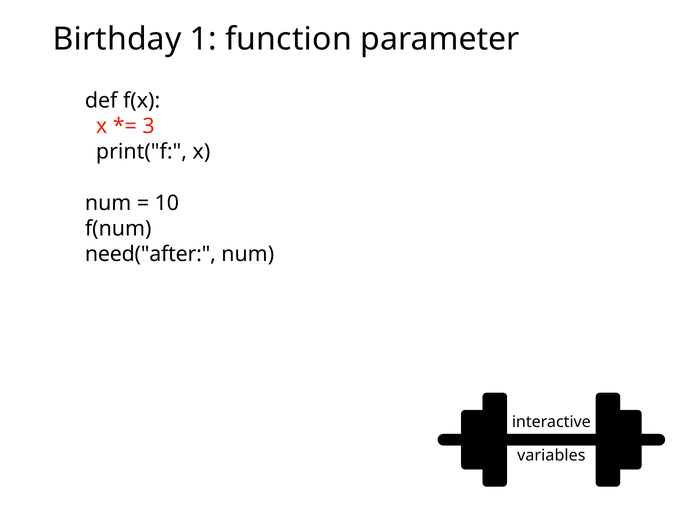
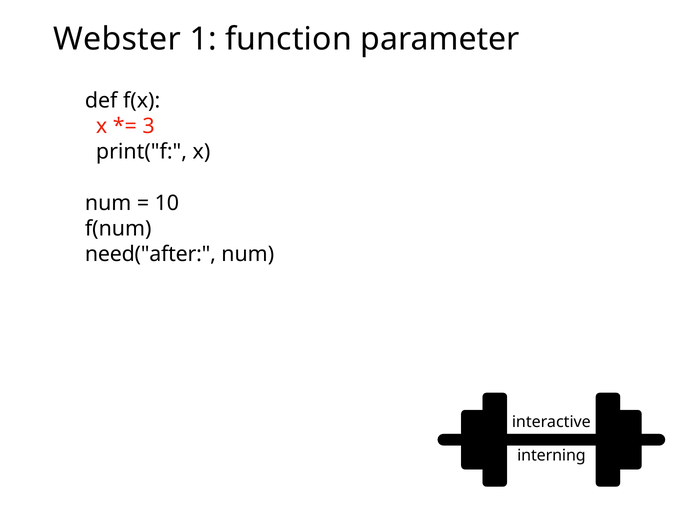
Birthday: Birthday -> Webster (117, 39)
variables: variables -> interning (551, 455)
